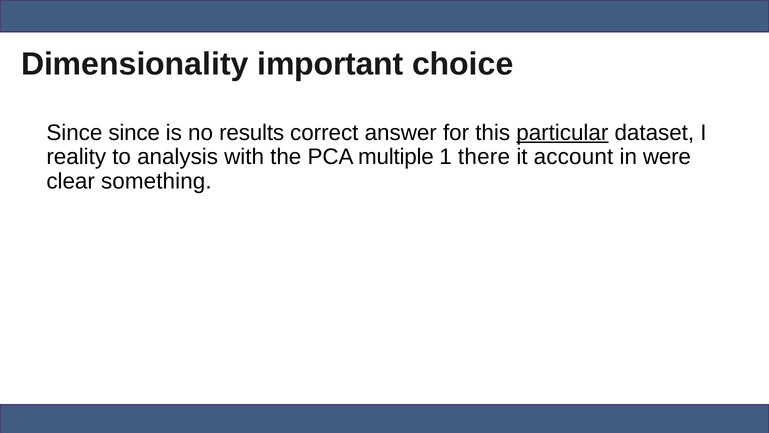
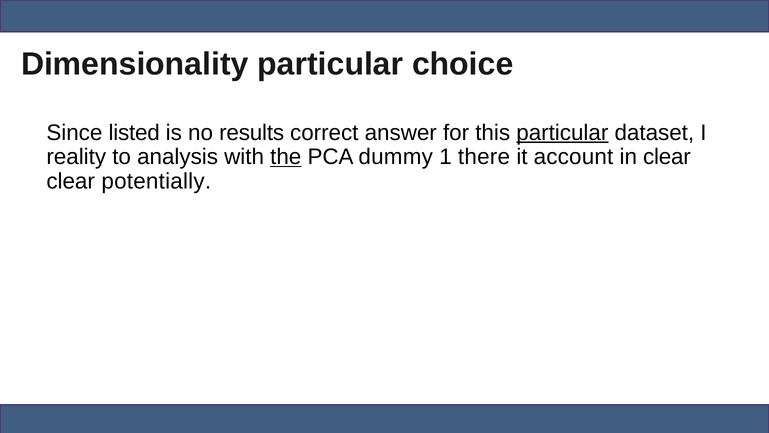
Dimensionality important: important -> particular (330, 64)
Since since: since -> listed (134, 132)
the underline: none -> present (286, 157)
multiple: multiple -> dummy (396, 157)
in were: were -> clear (667, 157)
something: something -> potentially (156, 181)
